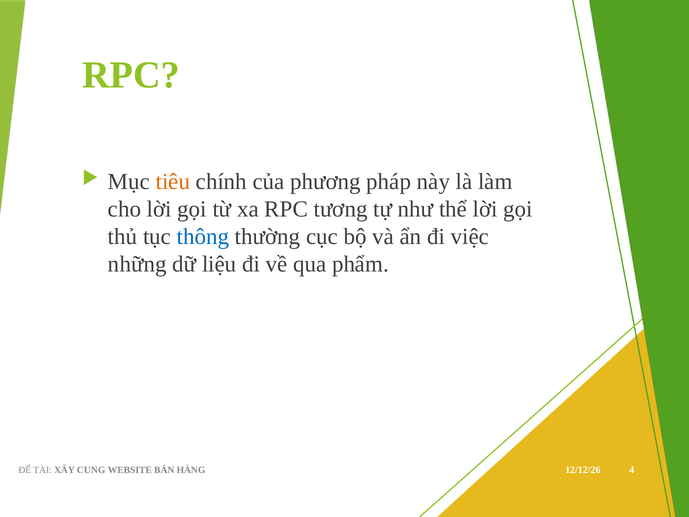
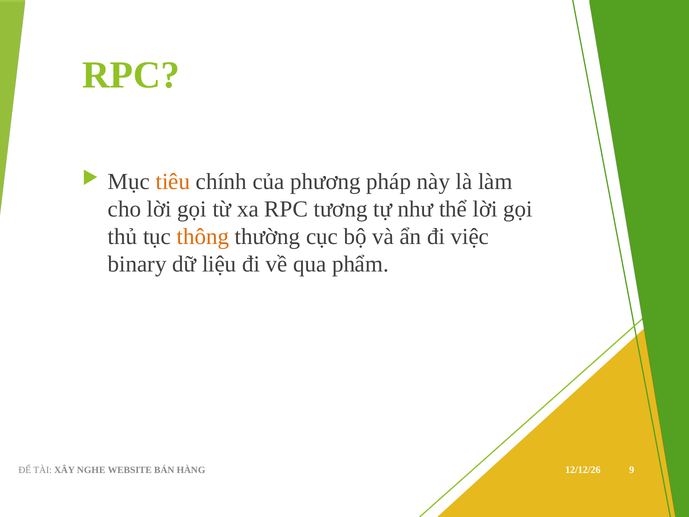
thông colour: blue -> orange (203, 237)
những: những -> binary (137, 264)
4: 4 -> 9 (632, 470)
CUNG: CUNG -> NGHE (91, 470)
